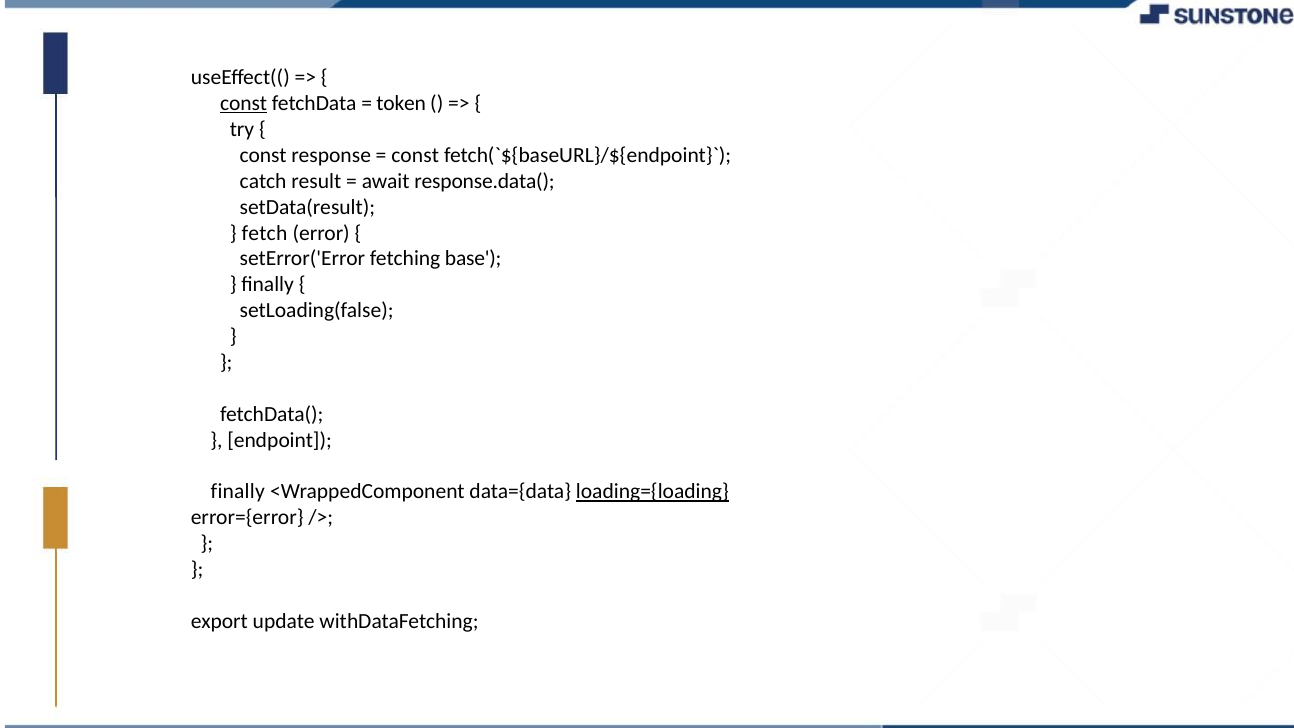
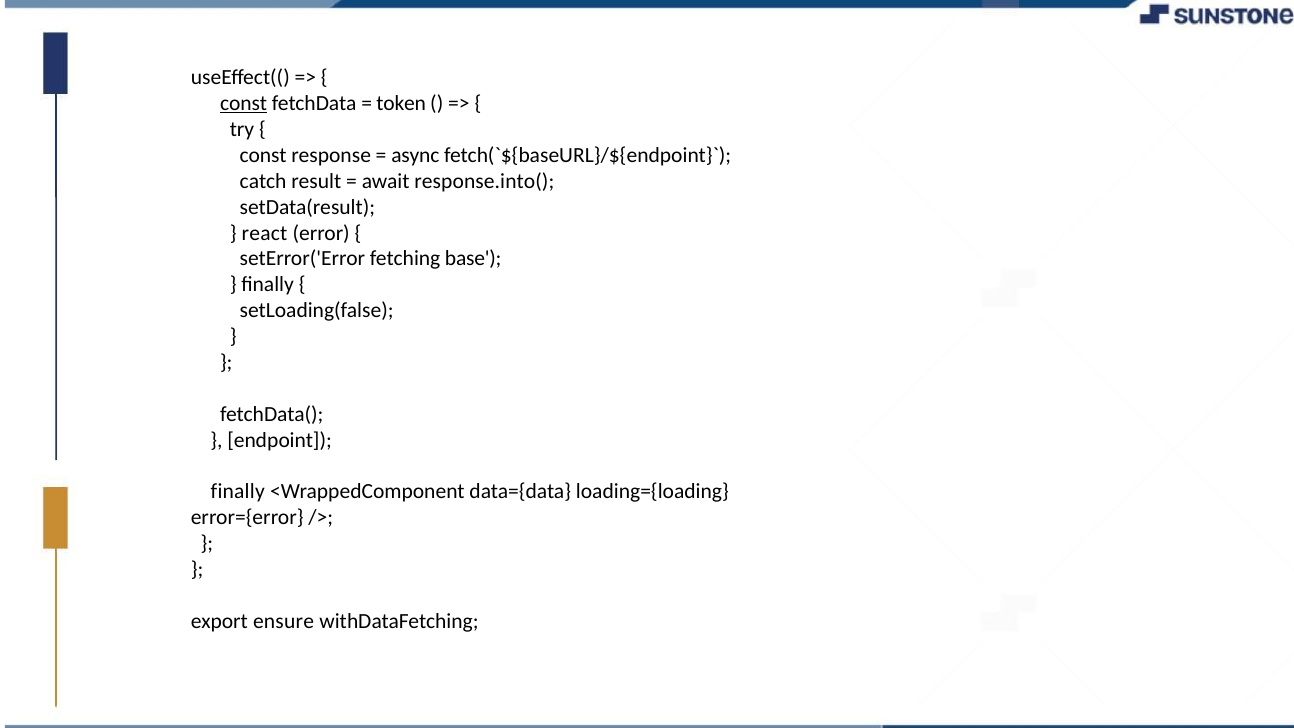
const: const -> async (415, 155)
response.data(: response.data( -> response.into( (484, 181)
fetch: fetch -> react (264, 233)
loading={loading underline: present -> none (652, 492)
update: update -> ensure (284, 621)
